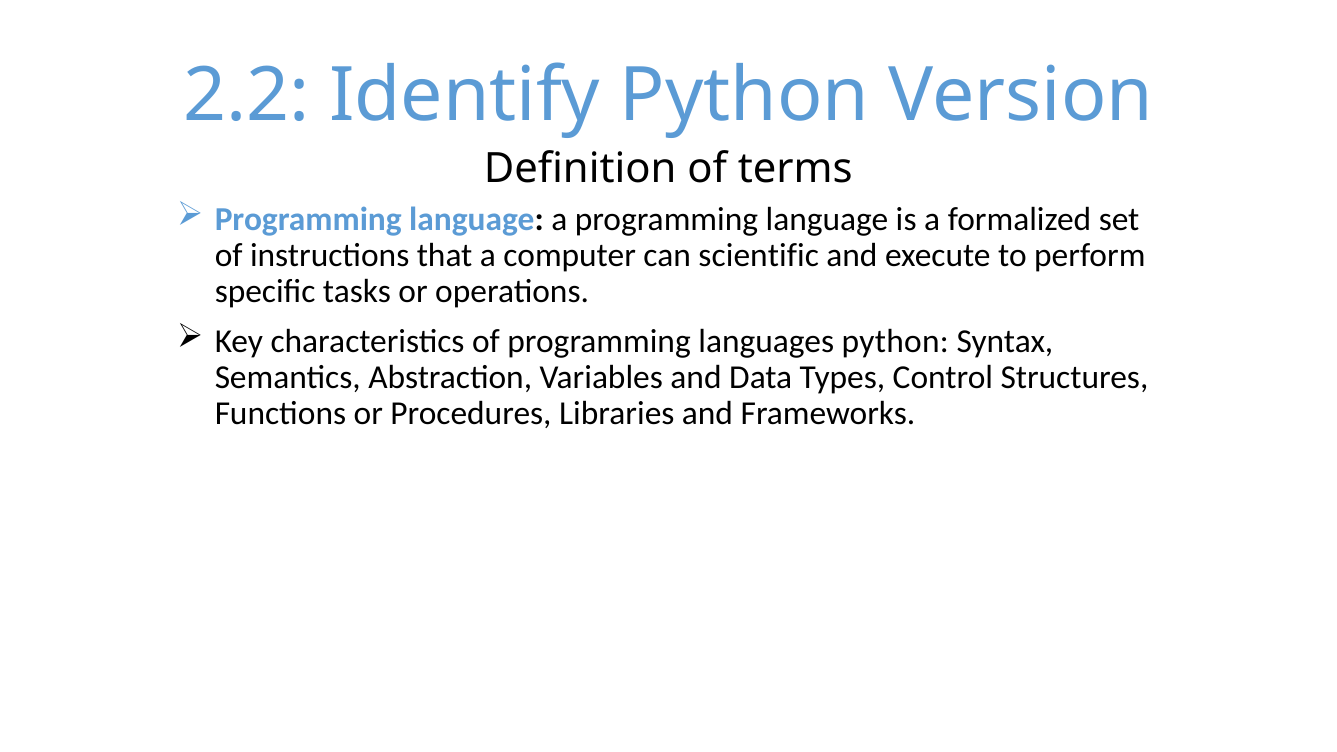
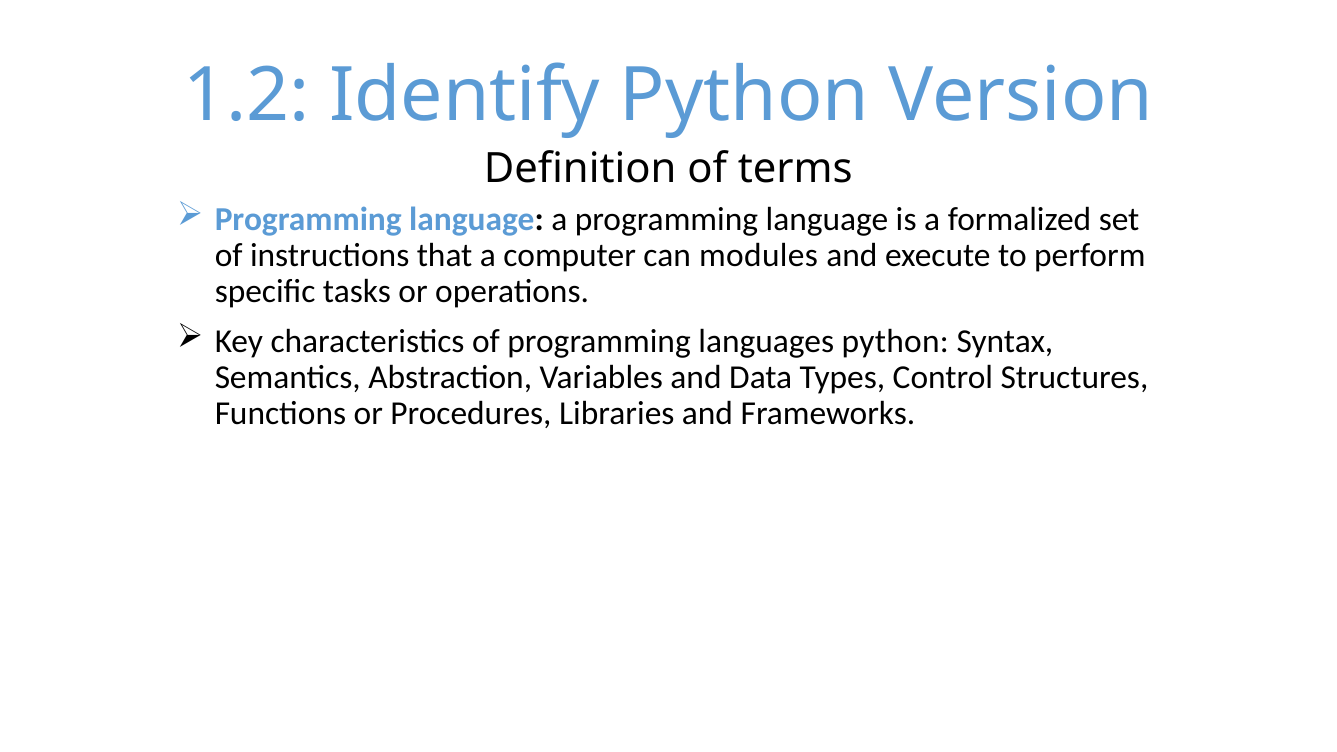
2.2: 2.2 -> 1.2 (246, 96)
scientific: scientific -> modules (759, 255)
